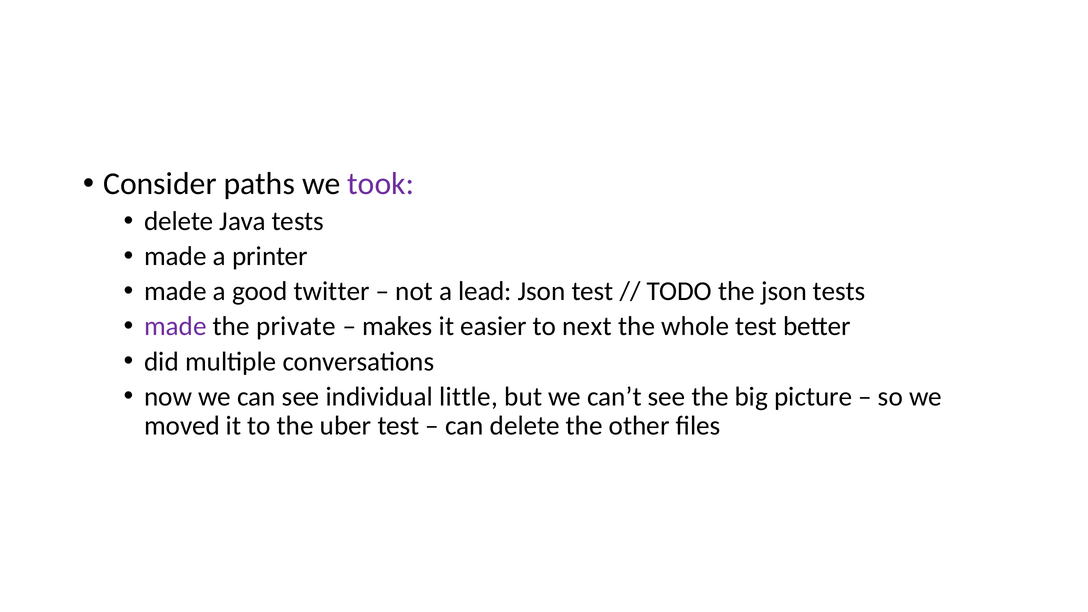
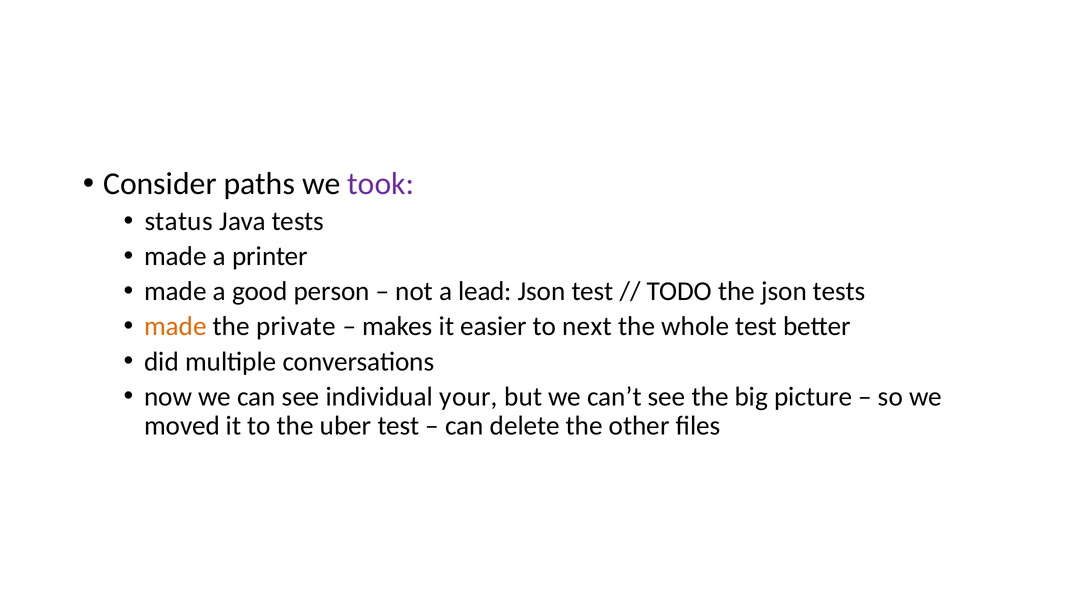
delete: delete -> status (179, 221)
twitter: twitter -> person (332, 291)
made colour: purple -> orange (175, 327)
little: little -> your (469, 397)
